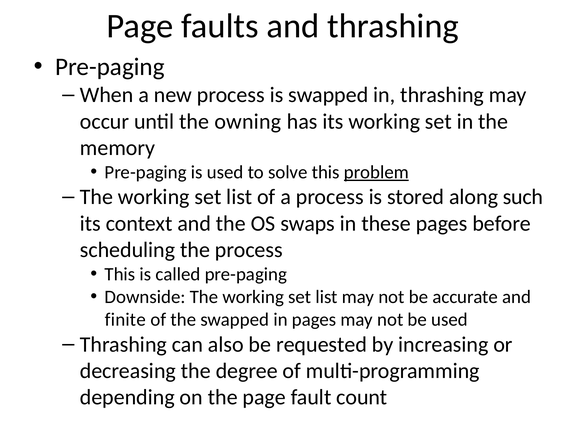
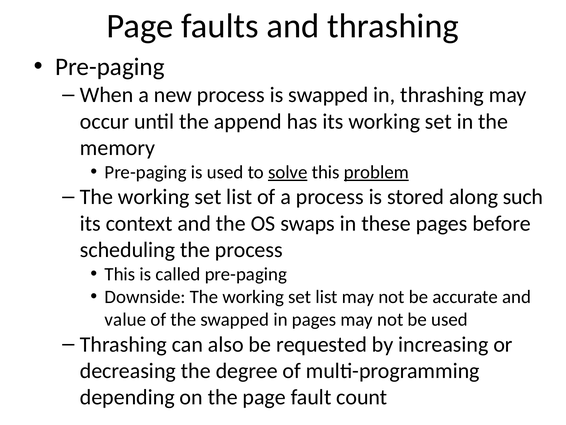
owning: owning -> append (248, 121)
solve underline: none -> present (288, 172)
finite: finite -> value (125, 319)
